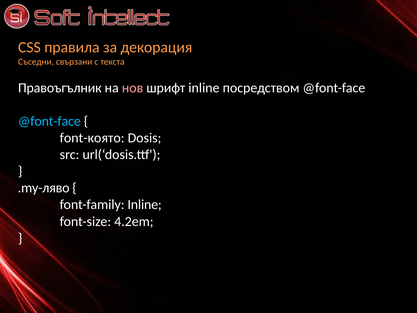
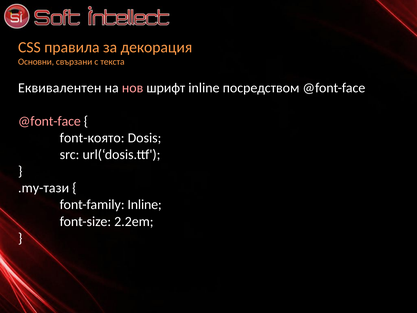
Съседни: Съседни -> Основни (36, 62)
Правоъгълник: Правоъгълник -> Еквивалентен (60, 88)
@font-face colour: light blue -> pink (49, 121)
.my-ляво: .my-ляво -> .my-тази (44, 188)
4.2em: 4.2em -> 2.2em (134, 221)
